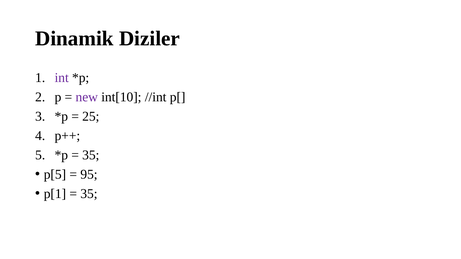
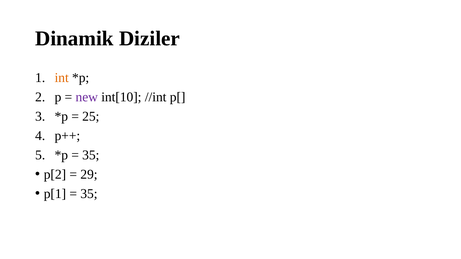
int colour: purple -> orange (62, 78)
p[5: p[5 -> p[2 (55, 175)
95: 95 -> 29 (89, 175)
